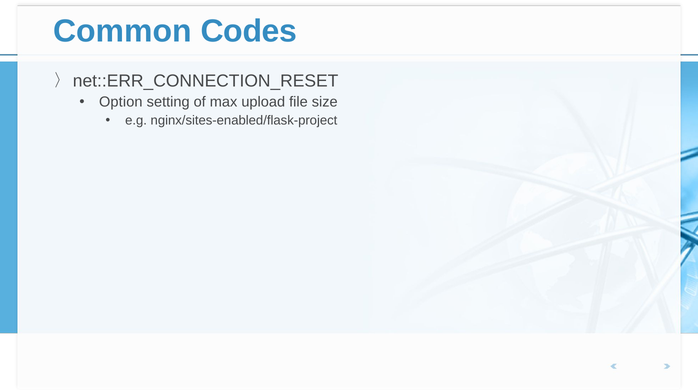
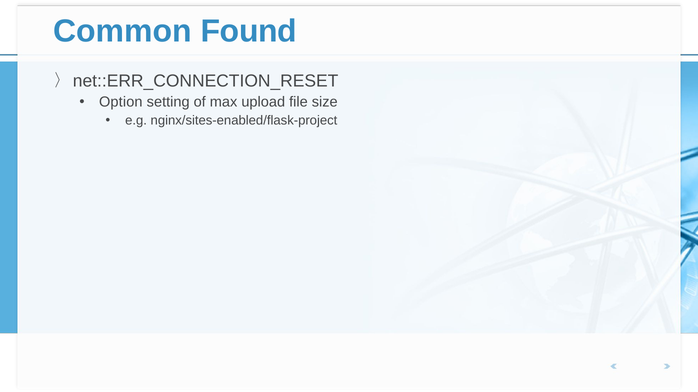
Codes: Codes -> Found (249, 31)
